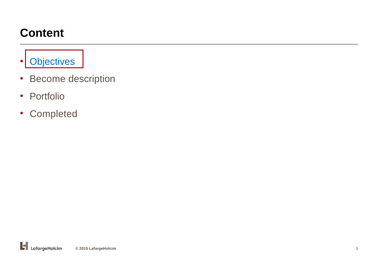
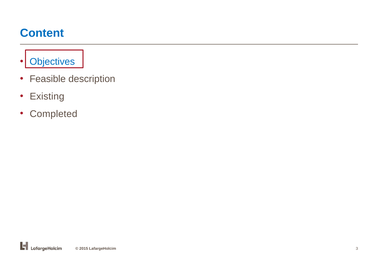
Content colour: black -> blue (42, 33)
Become: Become -> Feasible (48, 79)
Portfolio: Portfolio -> Existing (47, 97)
